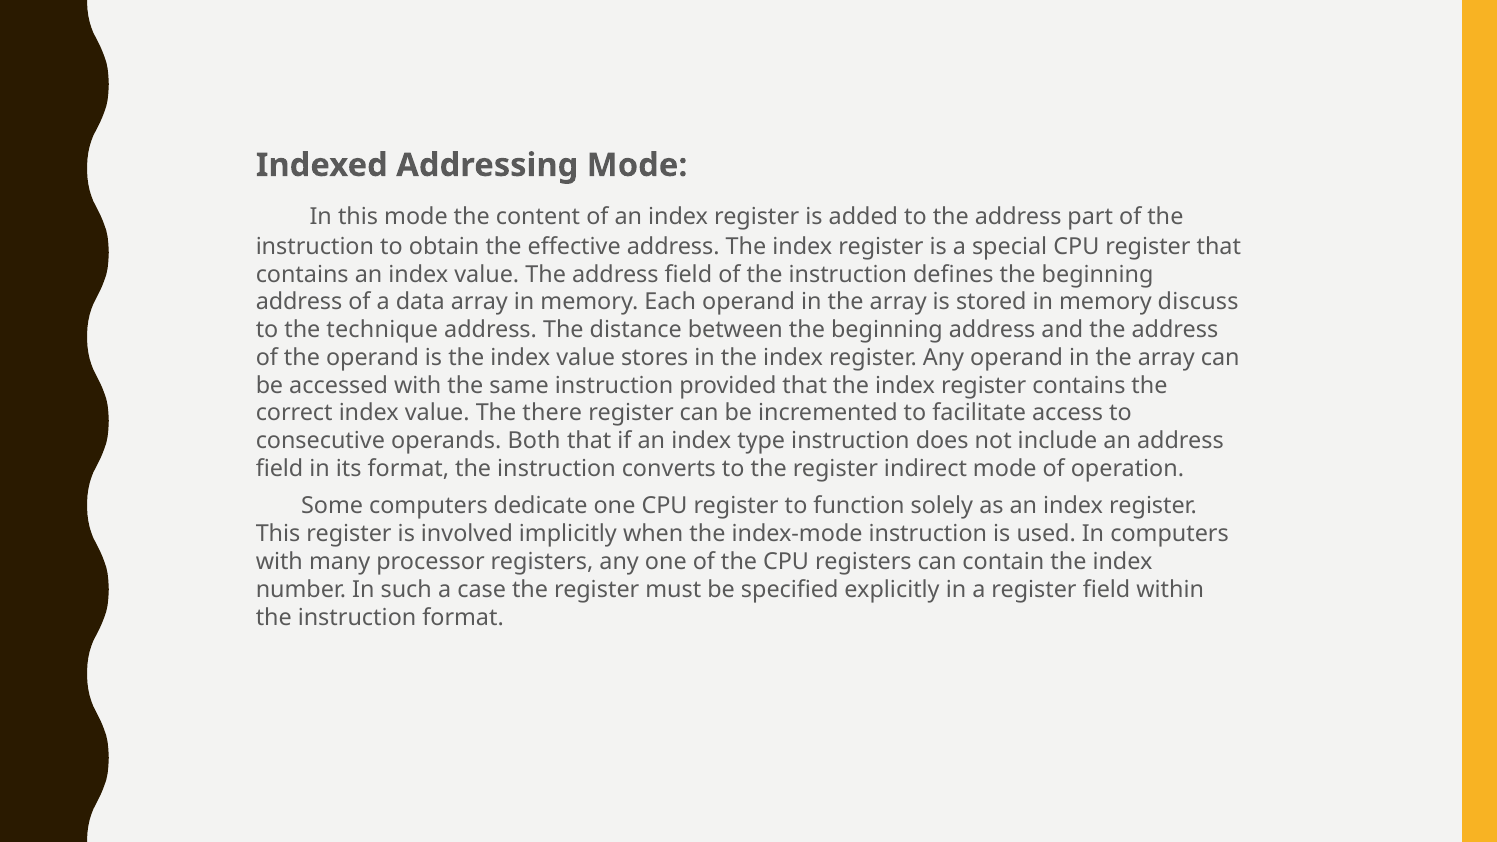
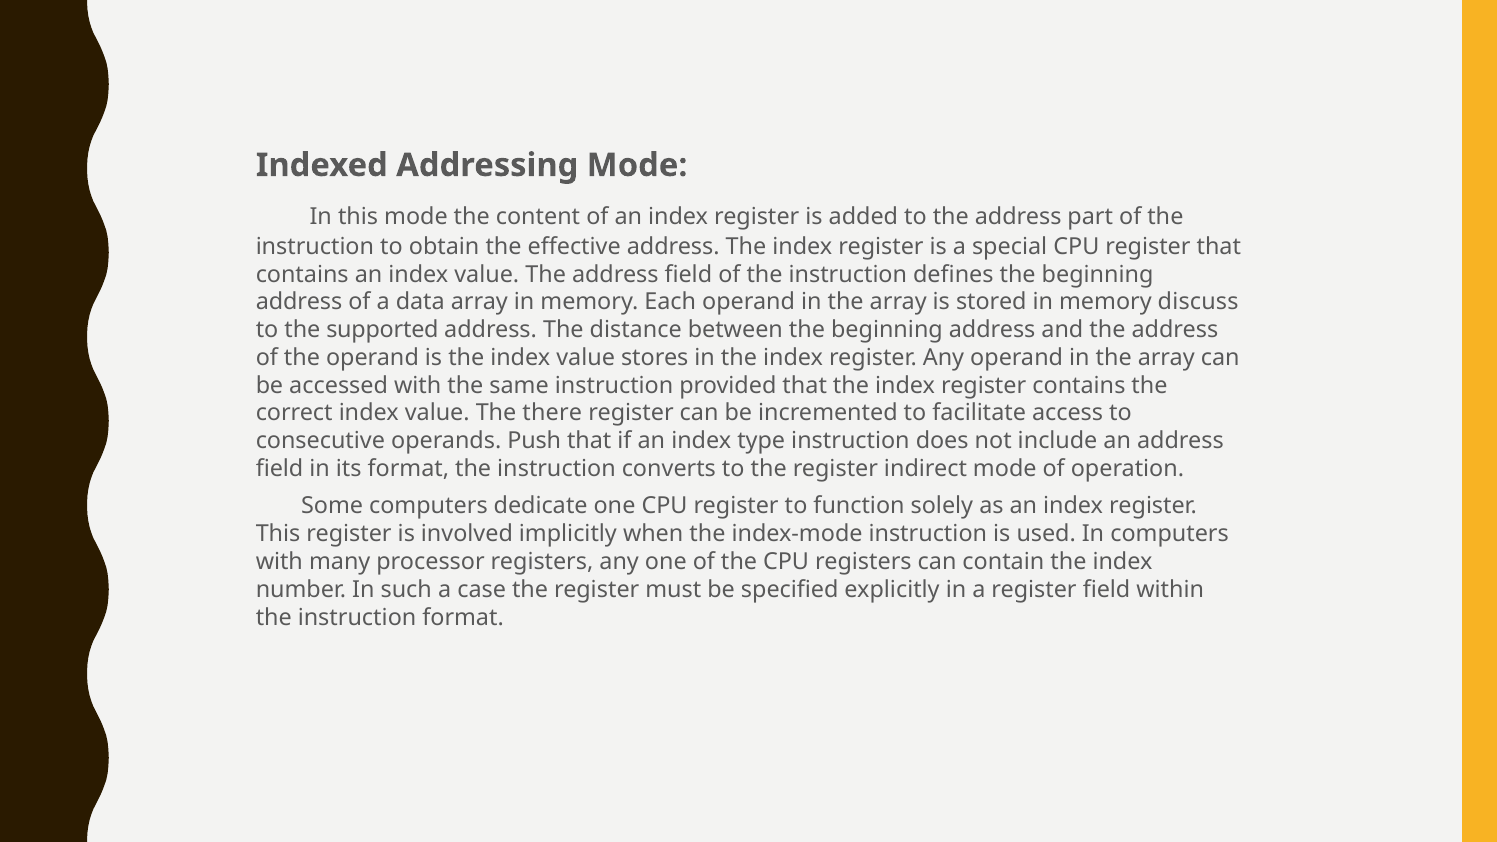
technique: technique -> supported (382, 330)
Both: Both -> Push (534, 441)
